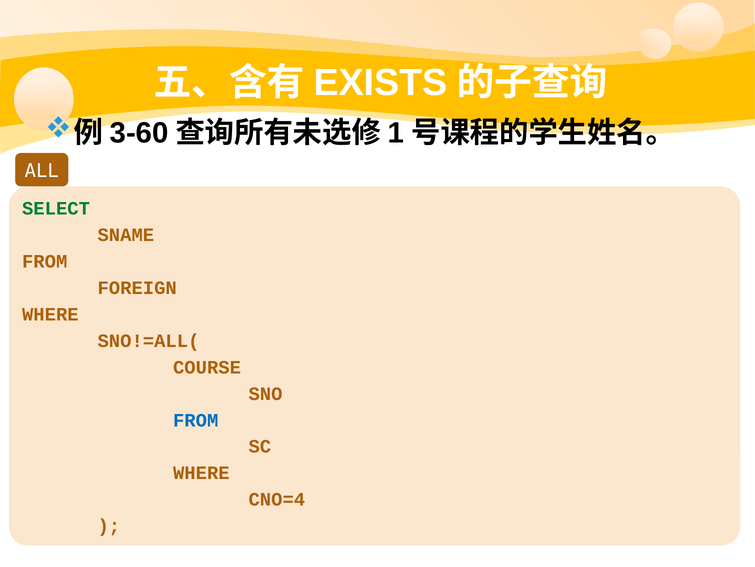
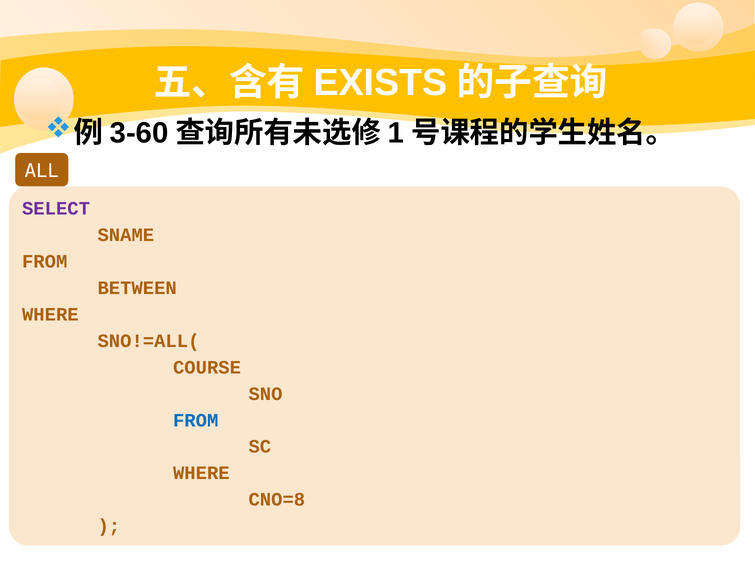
SELECT colour: green -> purple (56, 208)
FOREIGN: FOREIGN -> BETWEEN (137, 288)
CNO=4: CNO=4 -> CNO=8 (277, 499)
